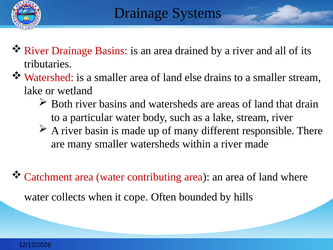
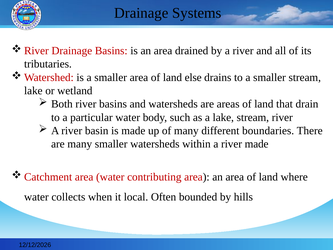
responsible: responsible -> boundaries (268, 131)
cope: cope -> local (136, 197)
